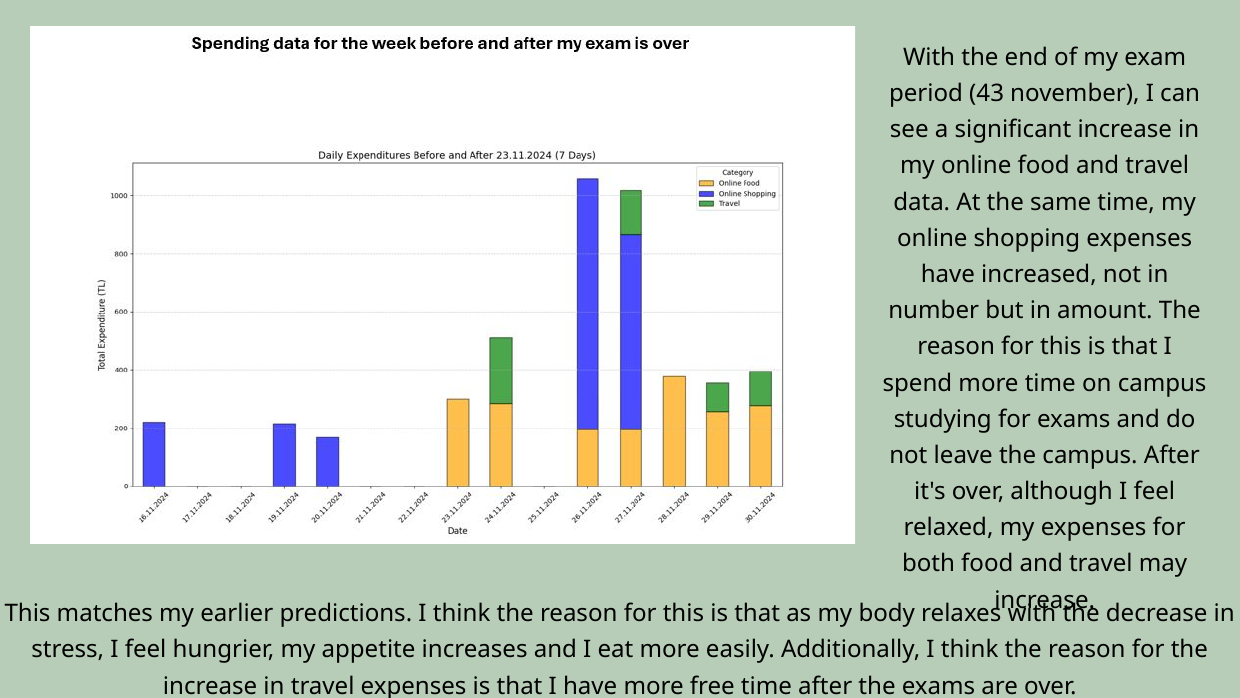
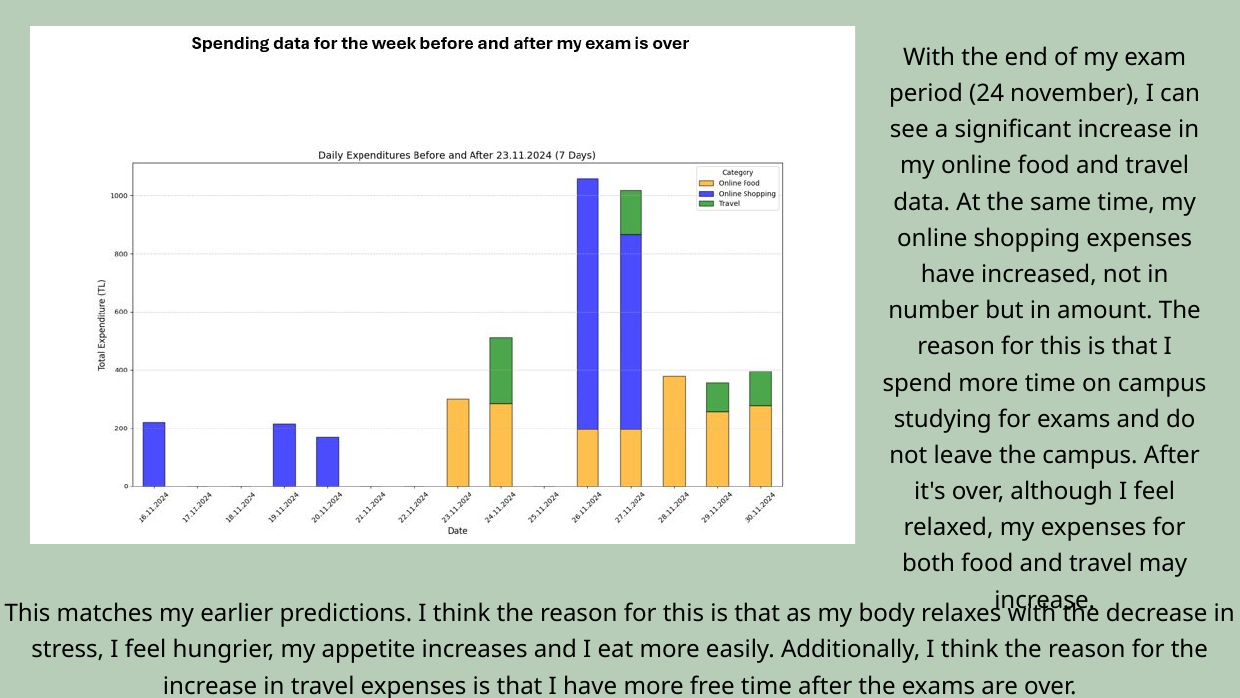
43: 43 -> 24 (987, 94)
